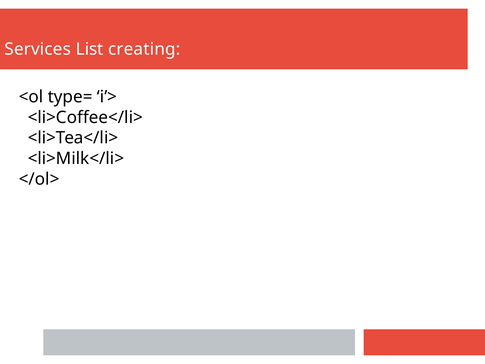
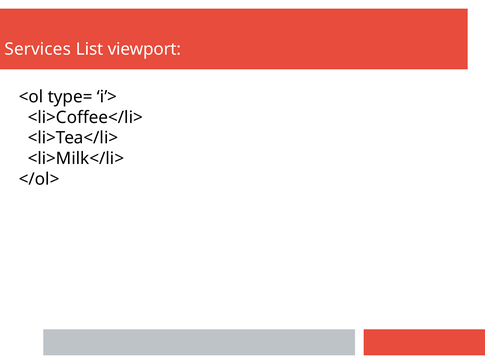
creating: creating -> viewport (144, 49)
